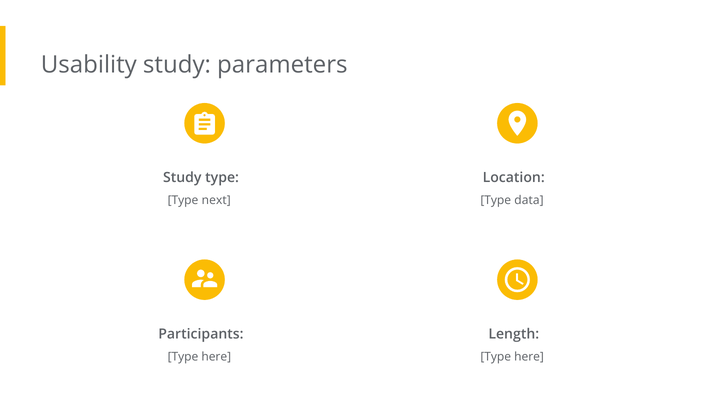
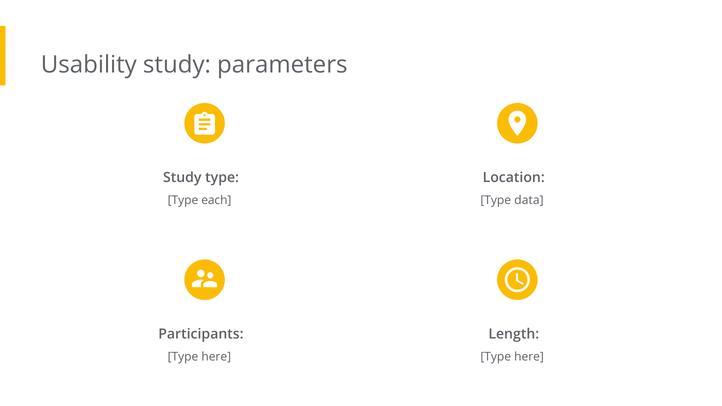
next: next -> each (216, 200)
